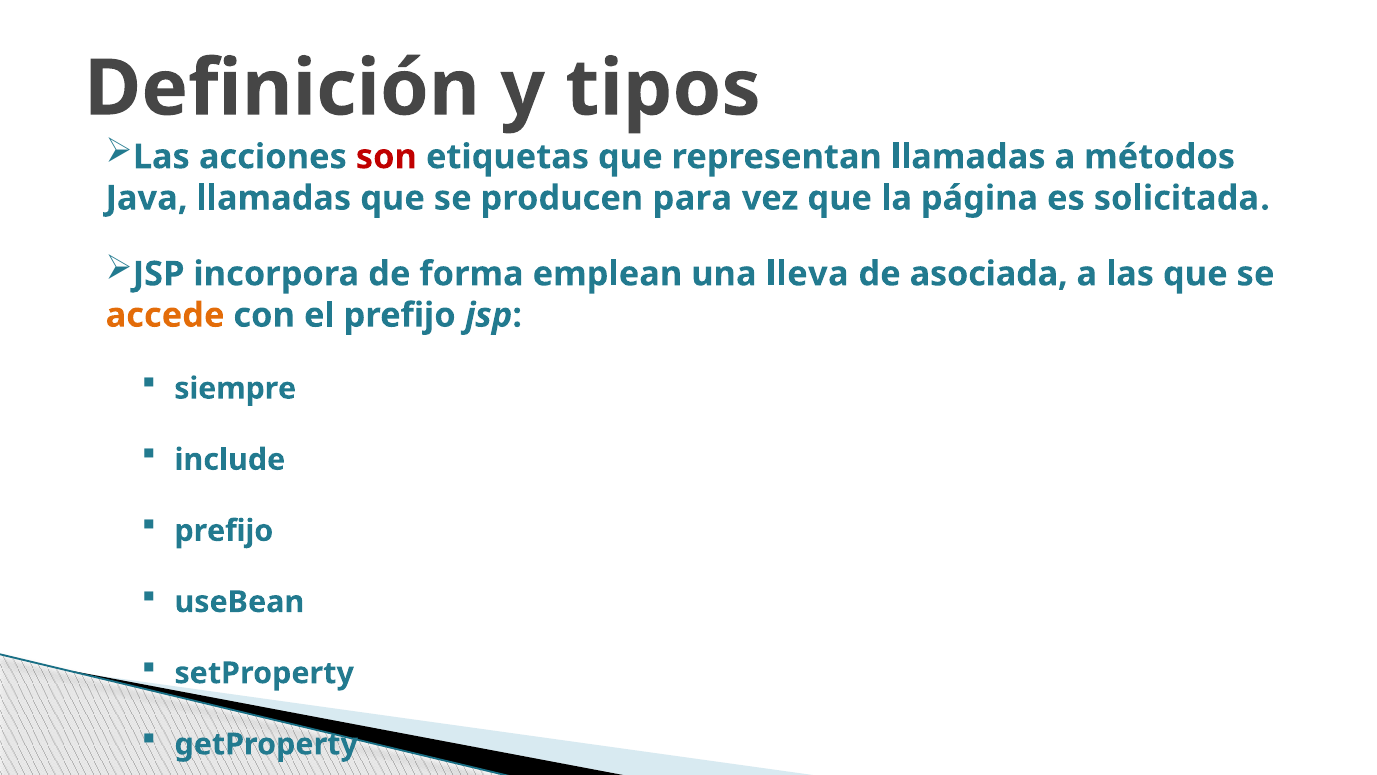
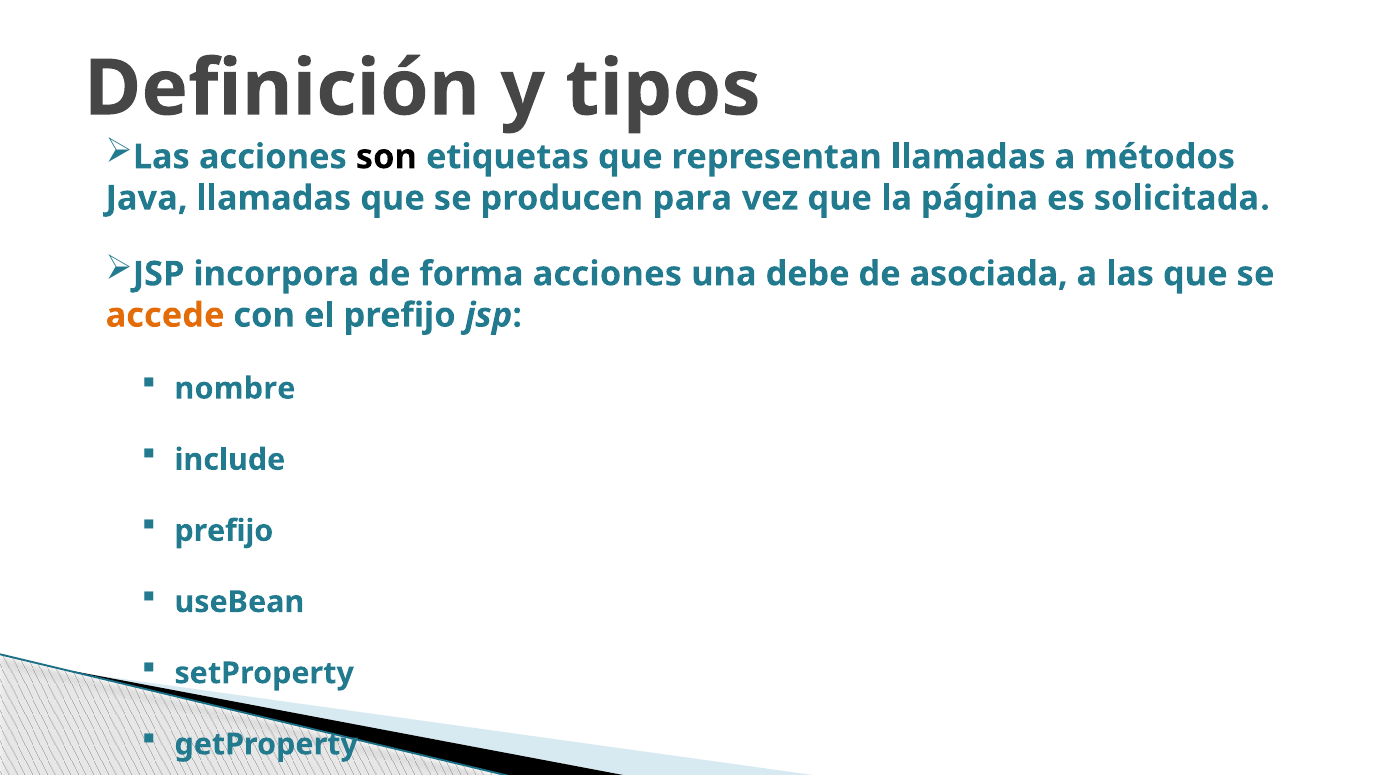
son colour: red -> black (386, 157)
forma emplean: emplean -> acciones (607, 274)
lleva: lleva -> debe (808, 274)
siempre: siempre -> nombre (235, 388)
